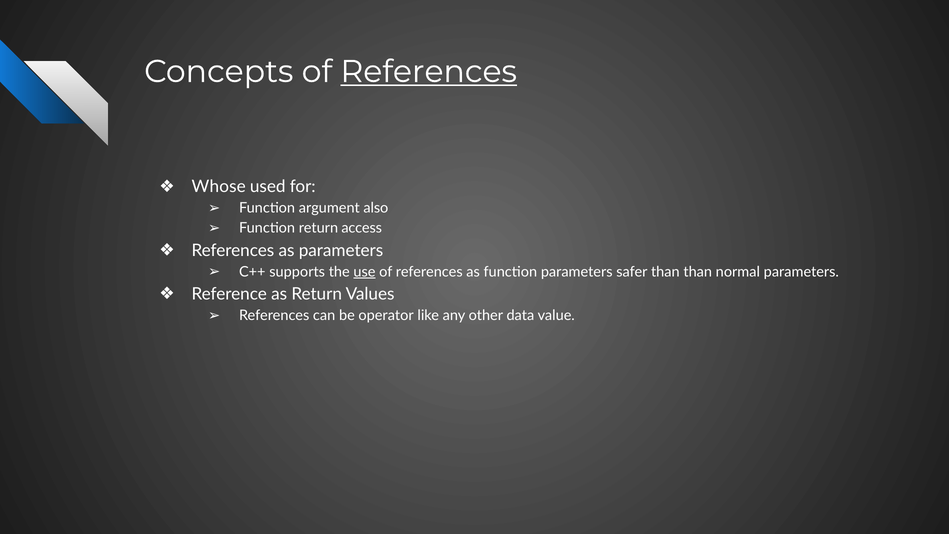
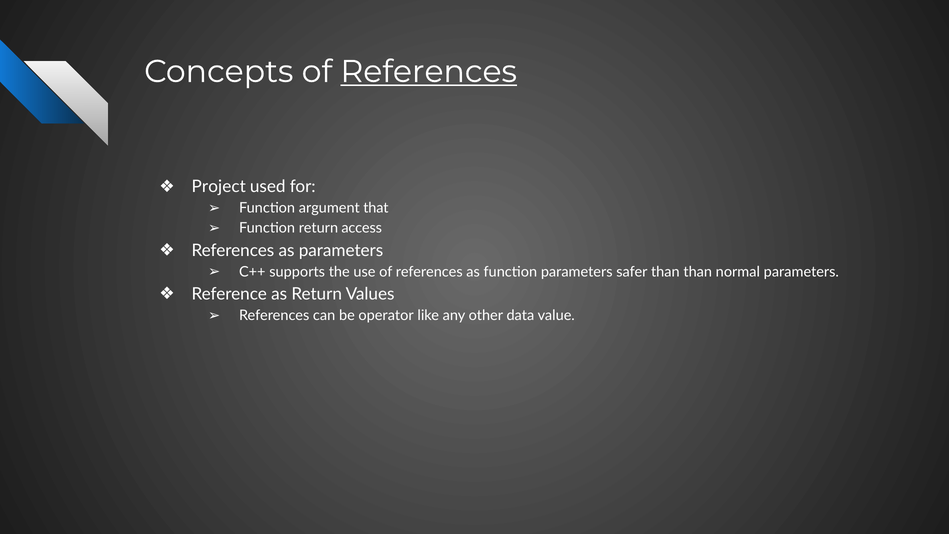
Whose: Whose -> Project (219, 187)
also: also -> that (376, 208)
use underline: present -> none (364, 272)
